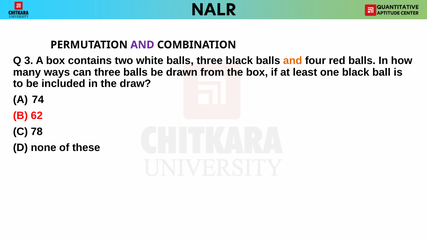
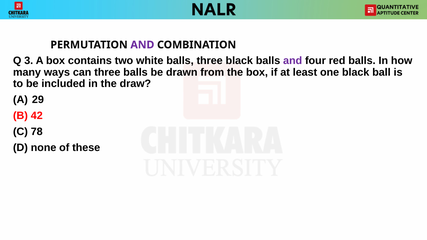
and colour: orange -> purple (293, 61)
74: 74 -> 29 (38, 100)
62: 62 -> 42 (37, 116)
